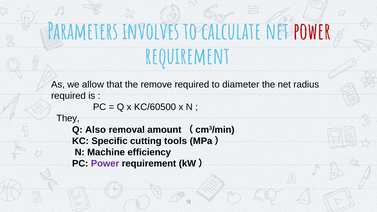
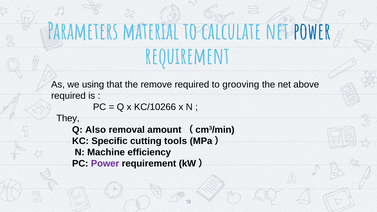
involves: involves -> material (151, 32)
power colour: red -> blue (312, 32)
allow: allow -> using (93, 84)
diameter: diameter -> grooving (241, 84)
radius: radius -> above (306, 84)
KC/60500: KC/60500 -> KC/10266 (155, 107)
